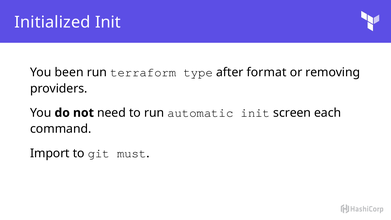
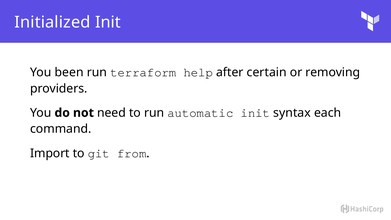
type: type -> help (198, 72)
format: format -> certain (267, 72)
screen: screen -> syntax (292, 113)
must: must -> from (132, 153)
